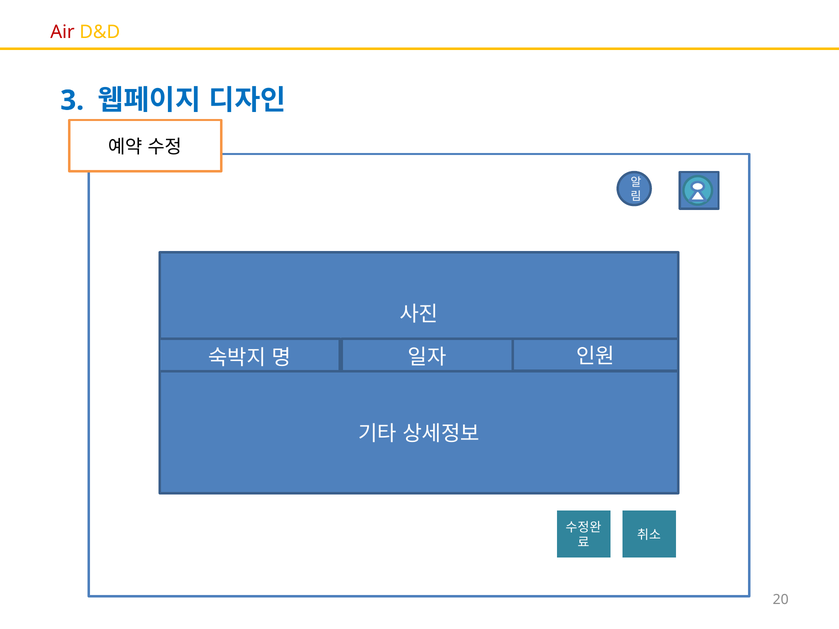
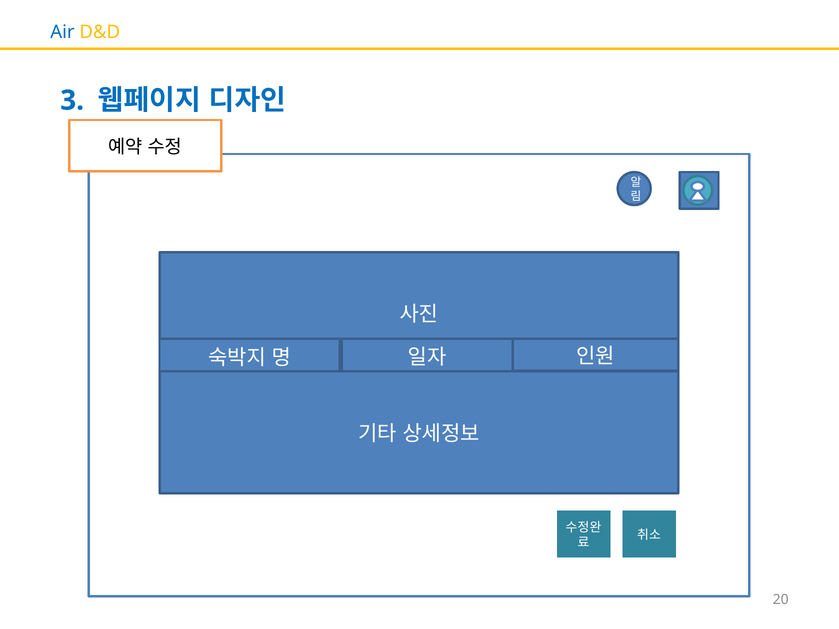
Air colour: red -> blue (63, 32)
